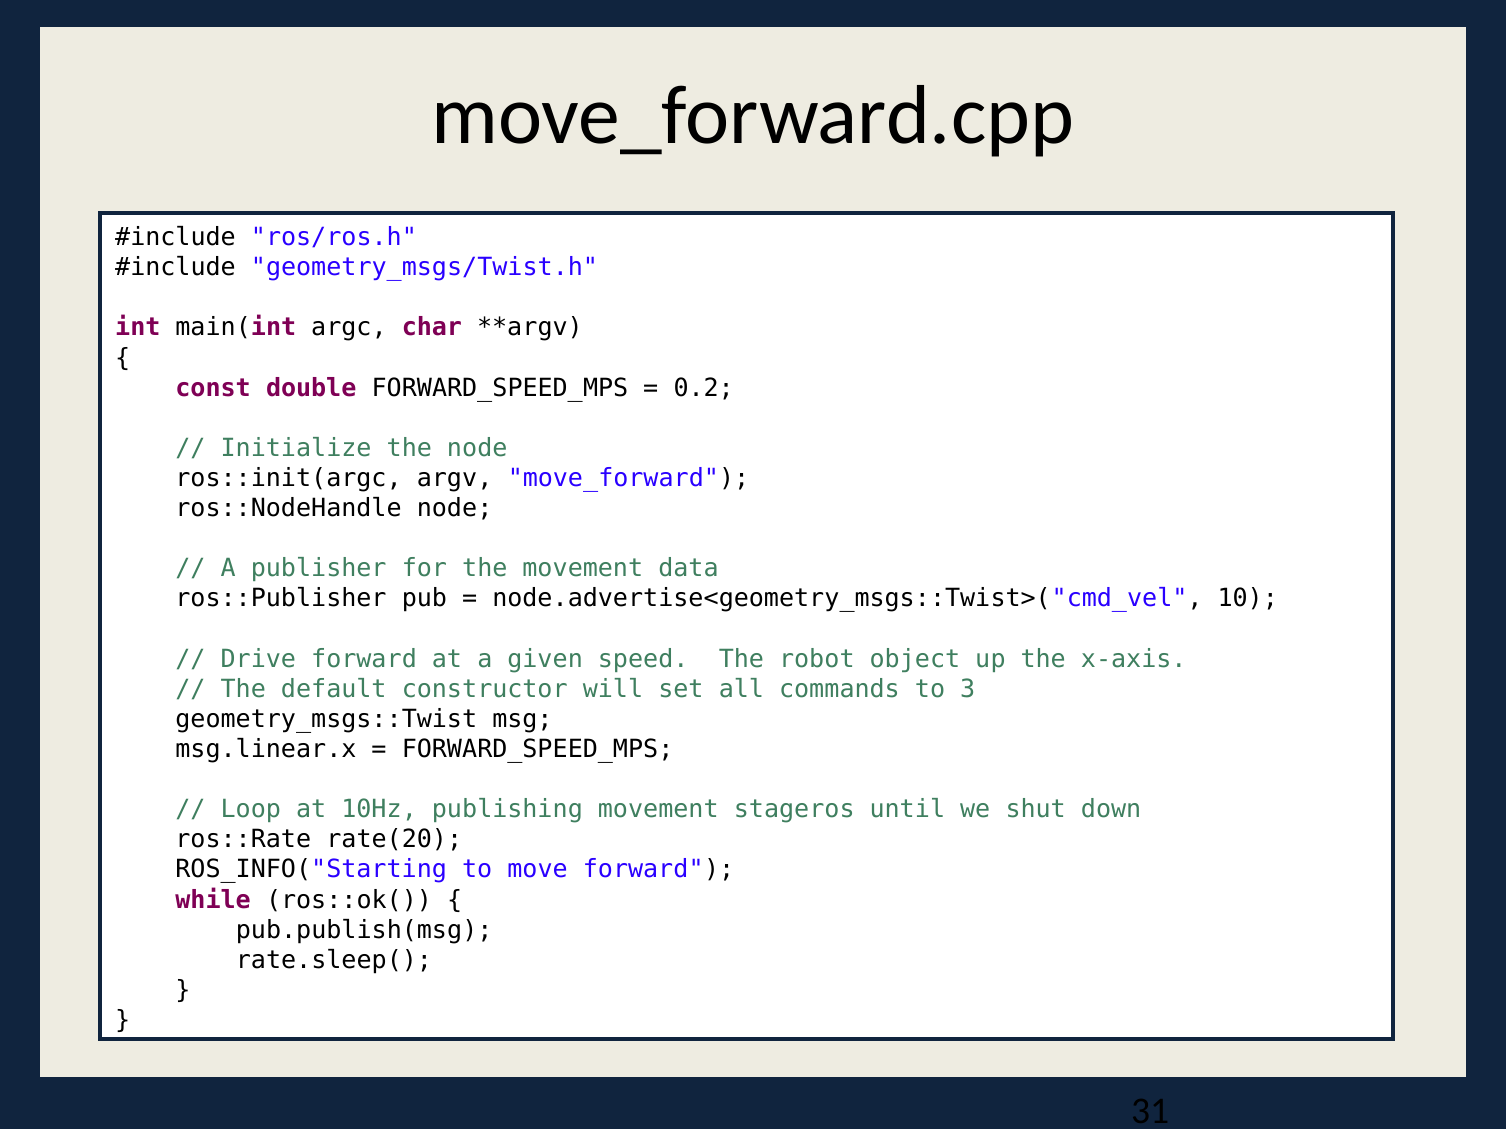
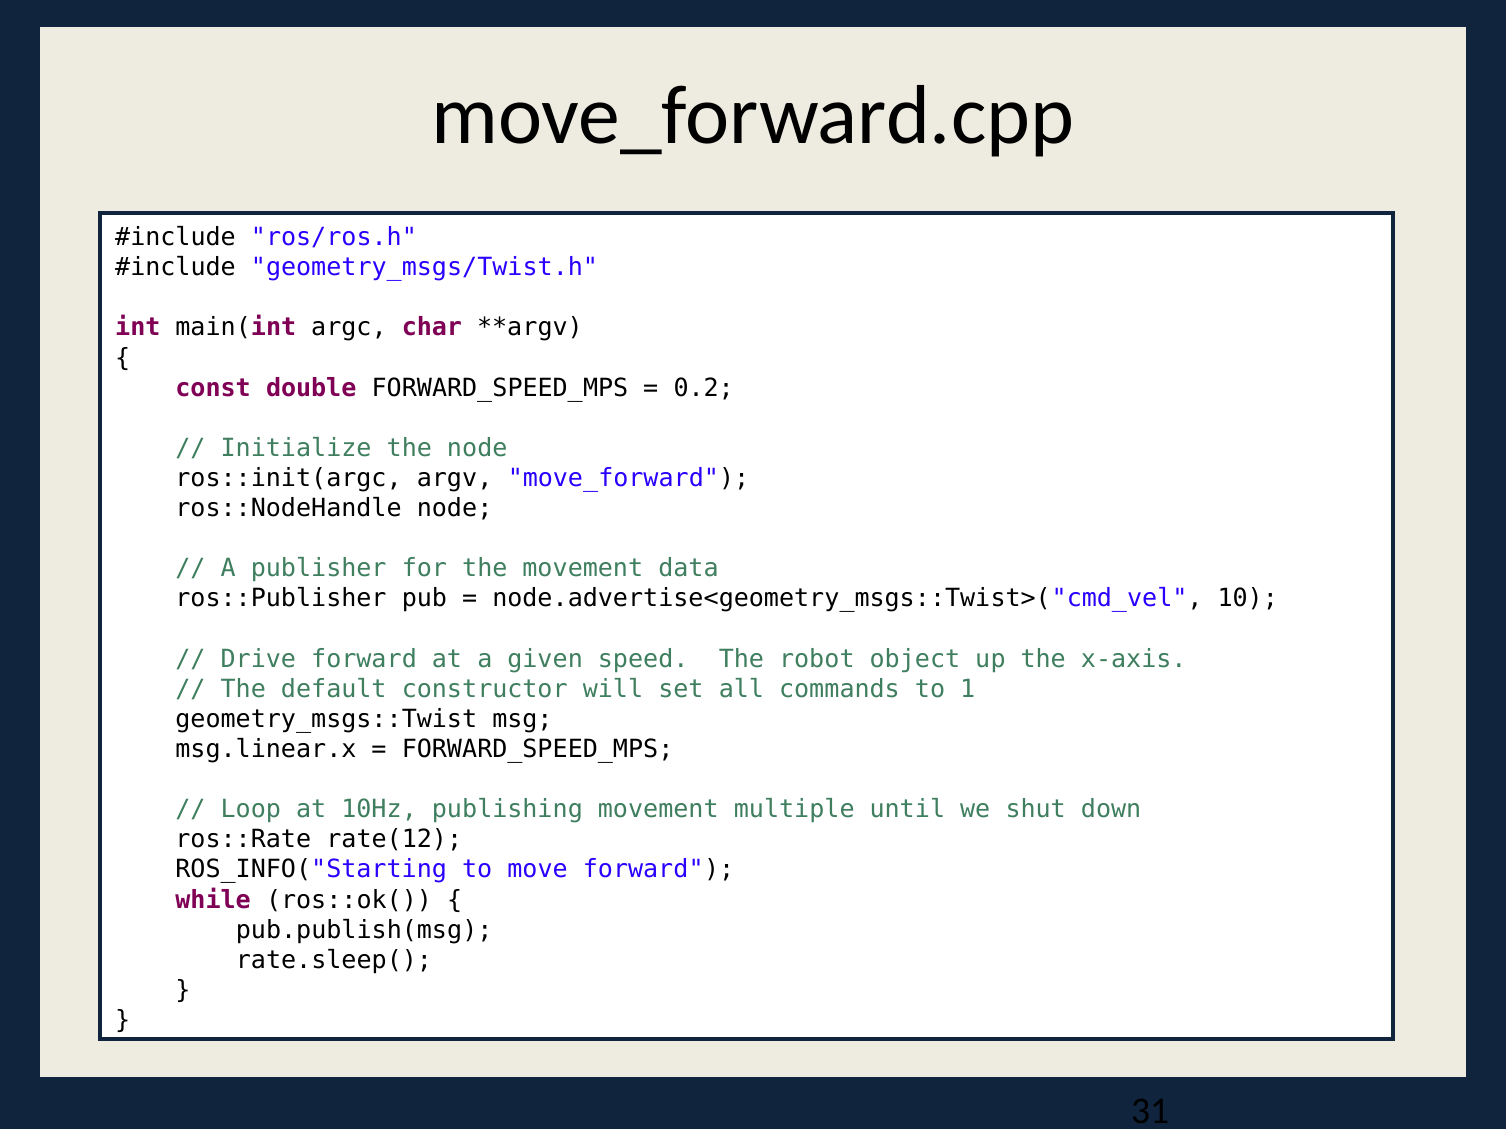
3: 3 -> 1 (968, 689)
stageros: stageros -> multiple (794, 810)
rate(20: rate(20 -> rate(12 (394, 840)
